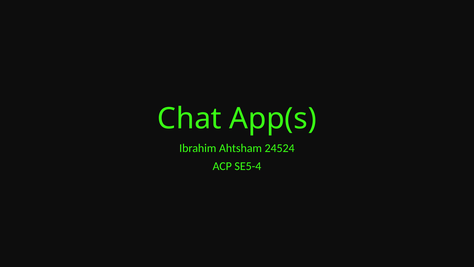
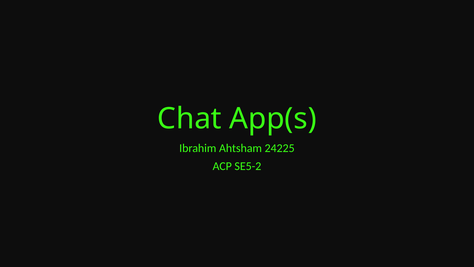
24524: 24524 -> 24225 (280, 148)
SE5-4: SE5-4 -> SE5-2 (248, 166)
